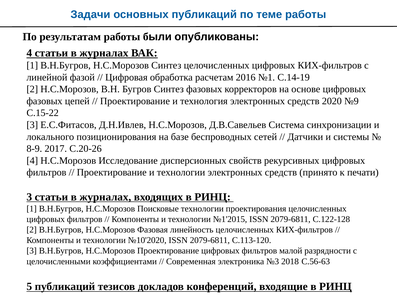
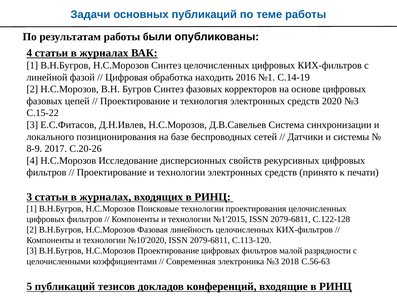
расчетам: расчетам -> находить (214, 78)
2020 №9: №9 -> №3 (351, 101)
